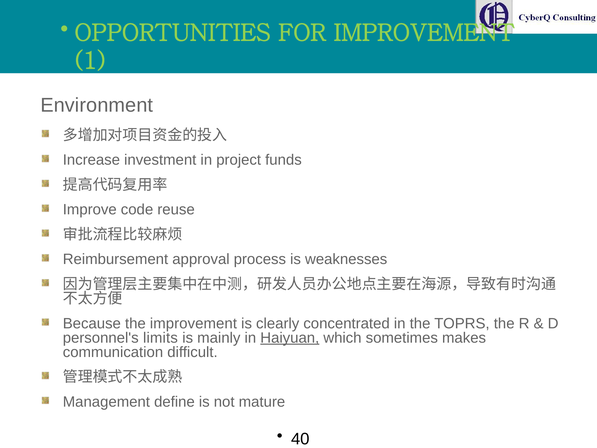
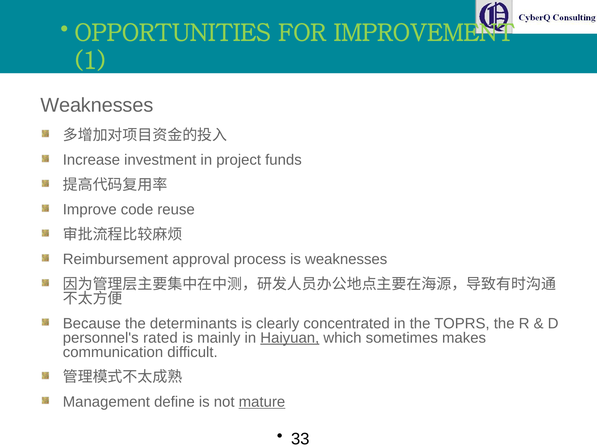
Environment: Environment -> Weaknesses (97, 105)
the improvement: improvement -> determinants (193, 323)
limits: limits -> rated (160, 337)
mature underline: none -> present (262, 401)
40: 40 -> 33 (300, 438)
